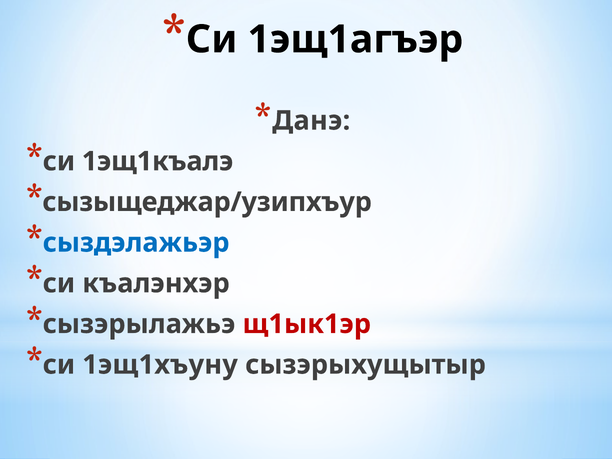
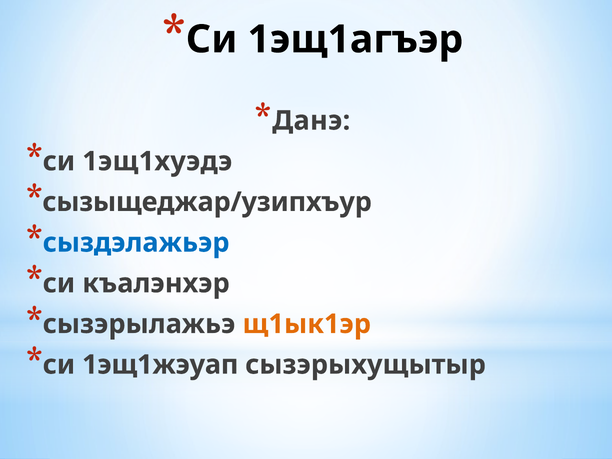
1эщ1къалэ: 1эщ1къалэ -> 1эщ1хуэдэ (157, 161)
щ1ык1эр colour: red -> orange (307, 324)
1эщ1хъуну: 1эщ1хъуну -> 1эщ1жэуап (160, 365)
